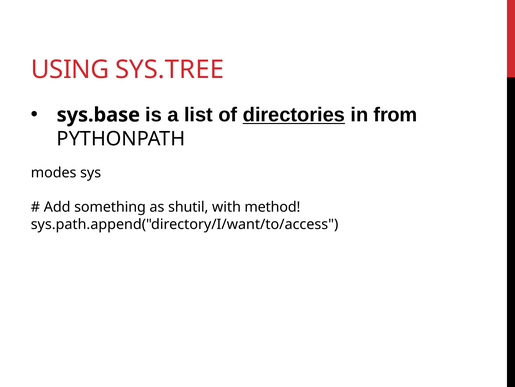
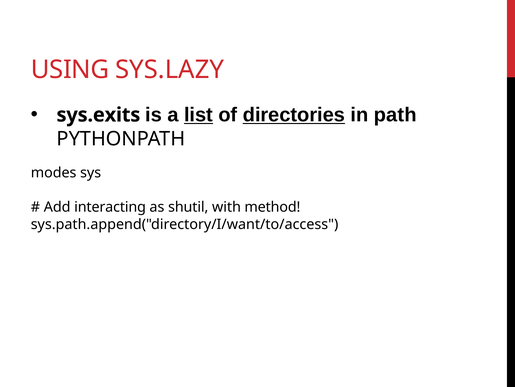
SYS.TREE: SYS.TREE -> SYS.LAZY (170, 70)
sys.base: sys.base -> sys.exits (98, 115)
list underline: none -> present (198, 115)
from: from -> path (395, 115)
something: something -> interacting (110, 207)
